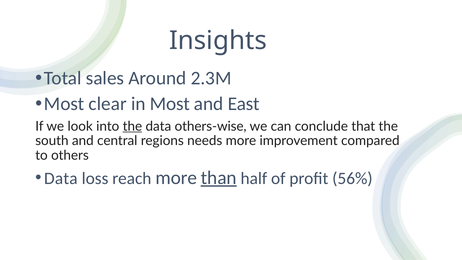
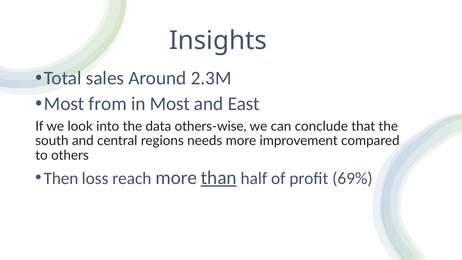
clear: clear -> from (108, 104)
the underline: present -> none (132, 126)
Data: Data -> Then (61, 178)
56%: 56% -> 69% (352, 178)
